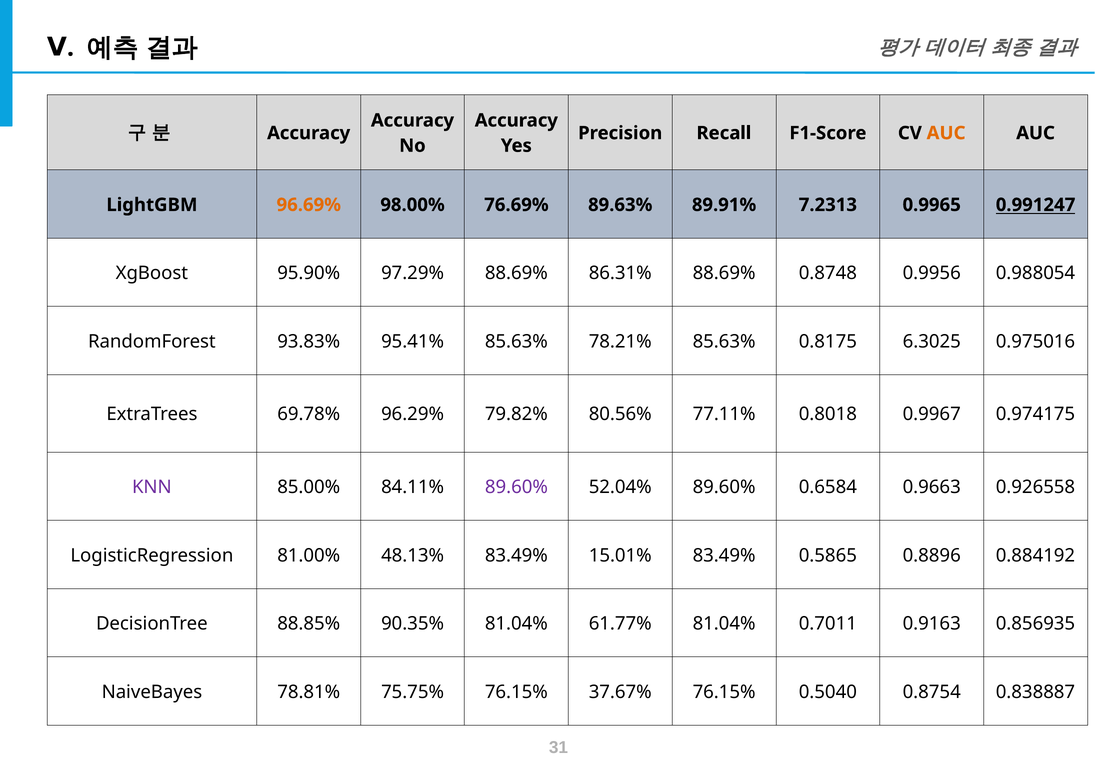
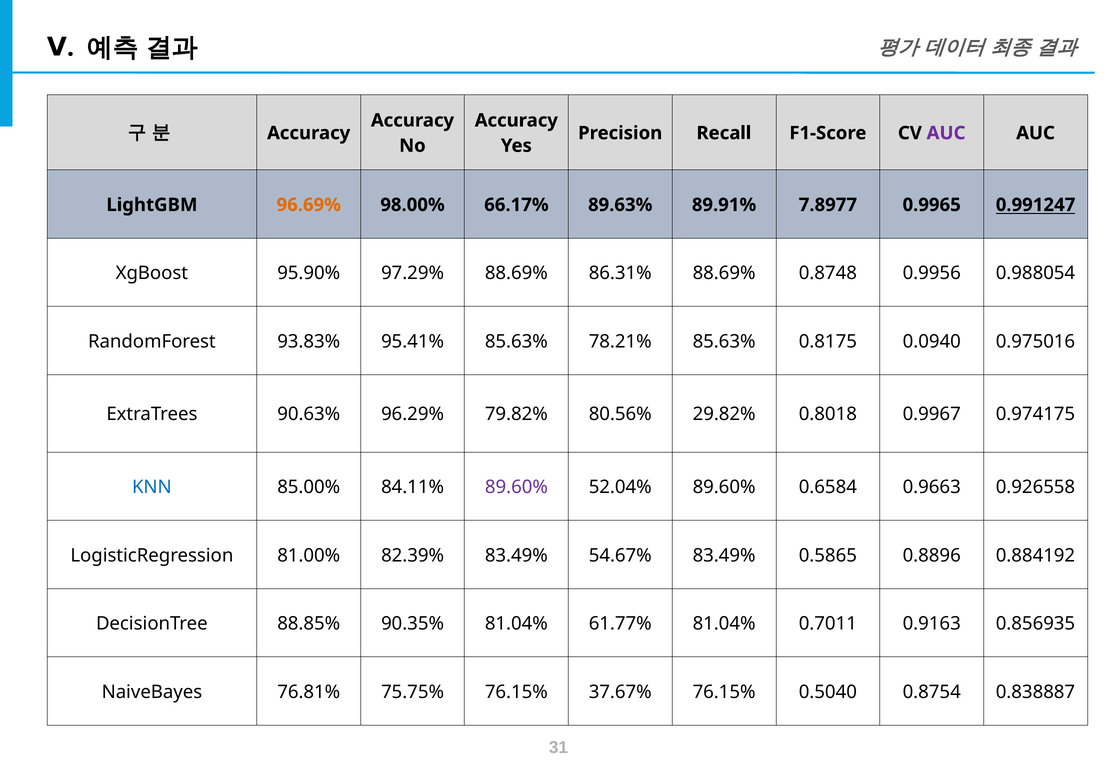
AUC colour: orange -> purple (946, 133)
76.69%: 76.69% -> 66.17% (516, 205)
7.2313: 7.2313 -> 7.8977 (828, 205)
6.3025: 6.3025 -> 0.0940 (932, 341)
69.78%: 69.78% -> 90.63% (309, 414)
77.11%: 77.11% -> 29.82% (724, 414)
KNN colour: purple -> blue (152, 487)
48.13%: 48.13% -> 82.39% (413, 555)
15.01%: 15.01% -> 54.67% (620, 555)
78.81%: 78.81% -> 76.81% (309, 691)
